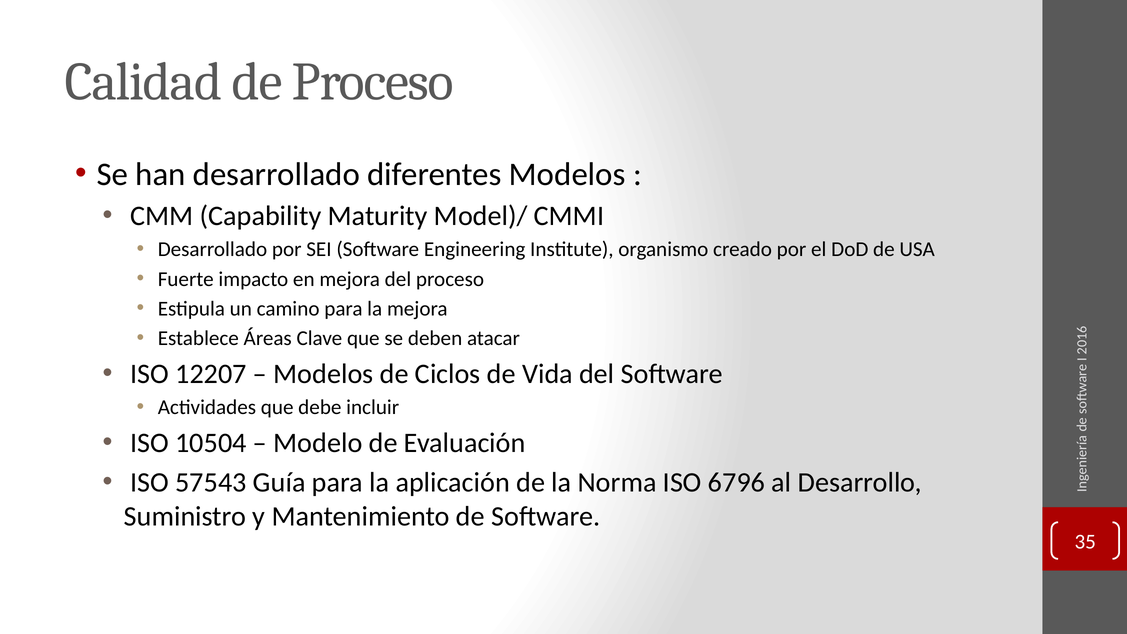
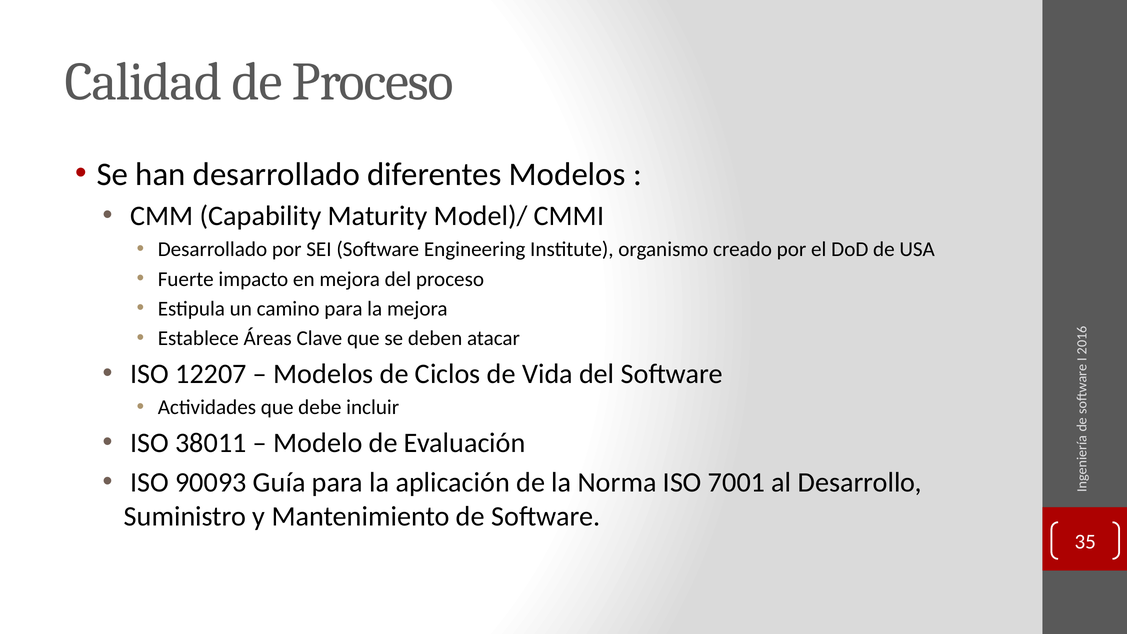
10504: 10504 -> 38011 (211, 443)
57543: 57543 -> 90093 (211, 482)
6796: 6796 -> 7001 (737, 482)
